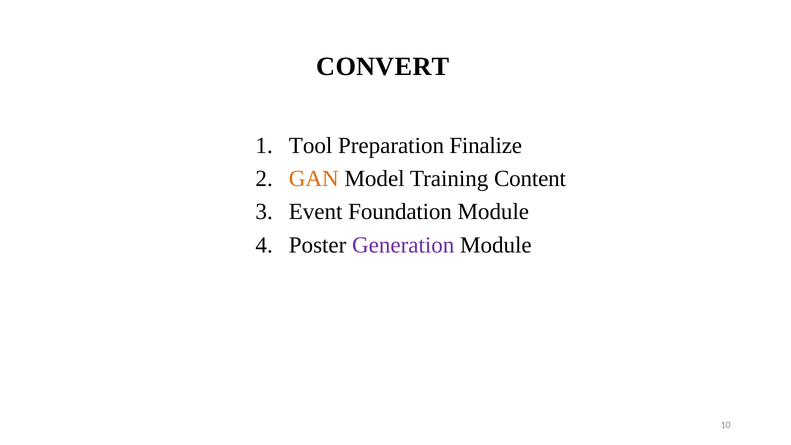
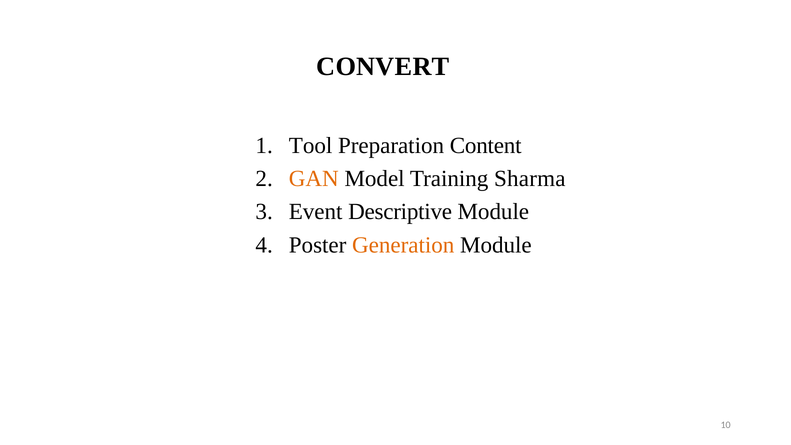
Finalize: Finalize -> Content (486, 145)
Content: Content -> Sharma (530, 179)
Foundation: Foundation -> Descriptive (400, 212)
Generation colour: purple -> orange (403, 245)
